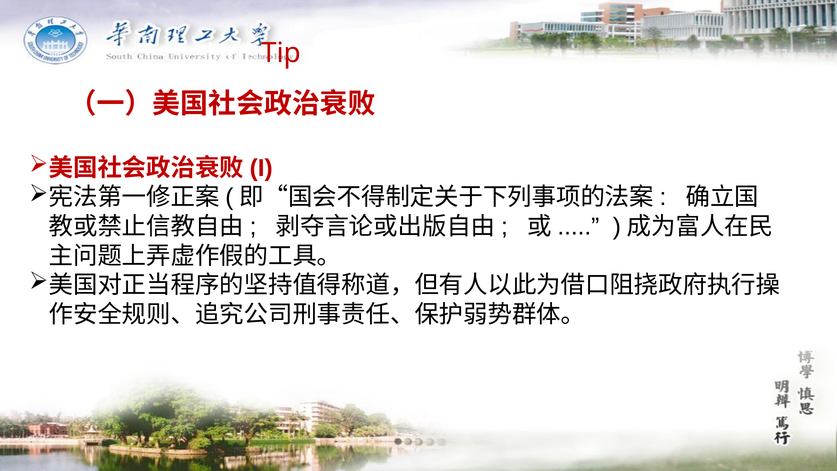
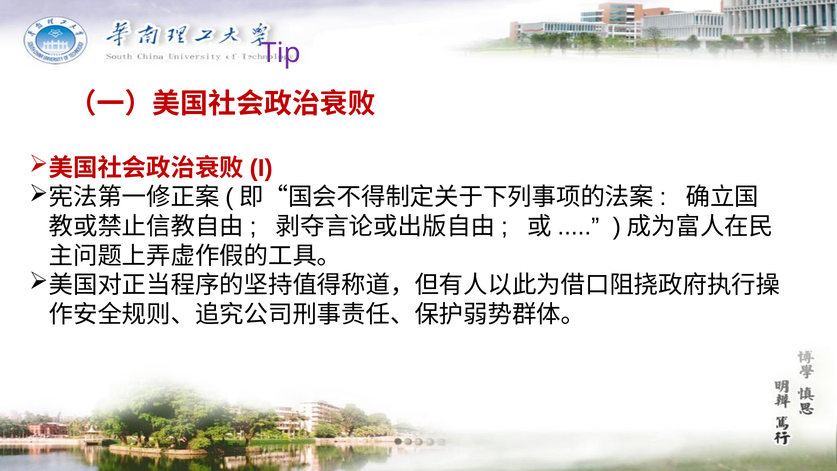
Tip colour: red -> purple (281, 53)
